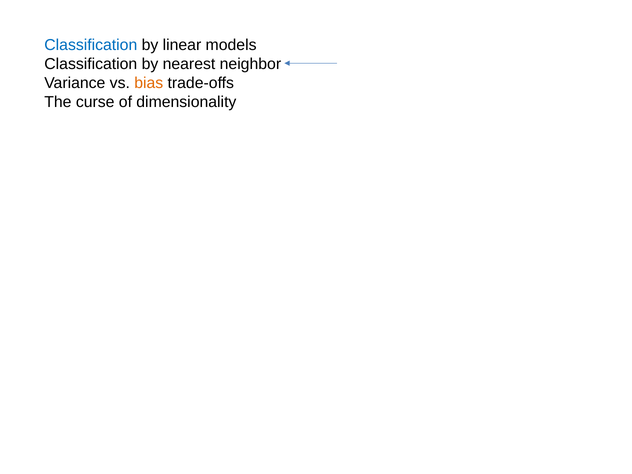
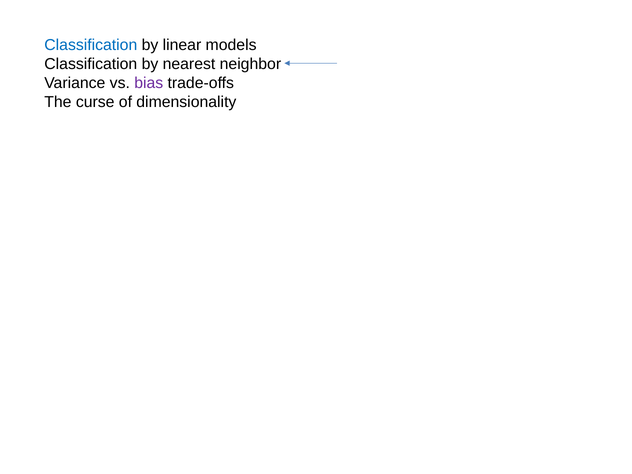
bias colour: orange -> purple (149, 83)
